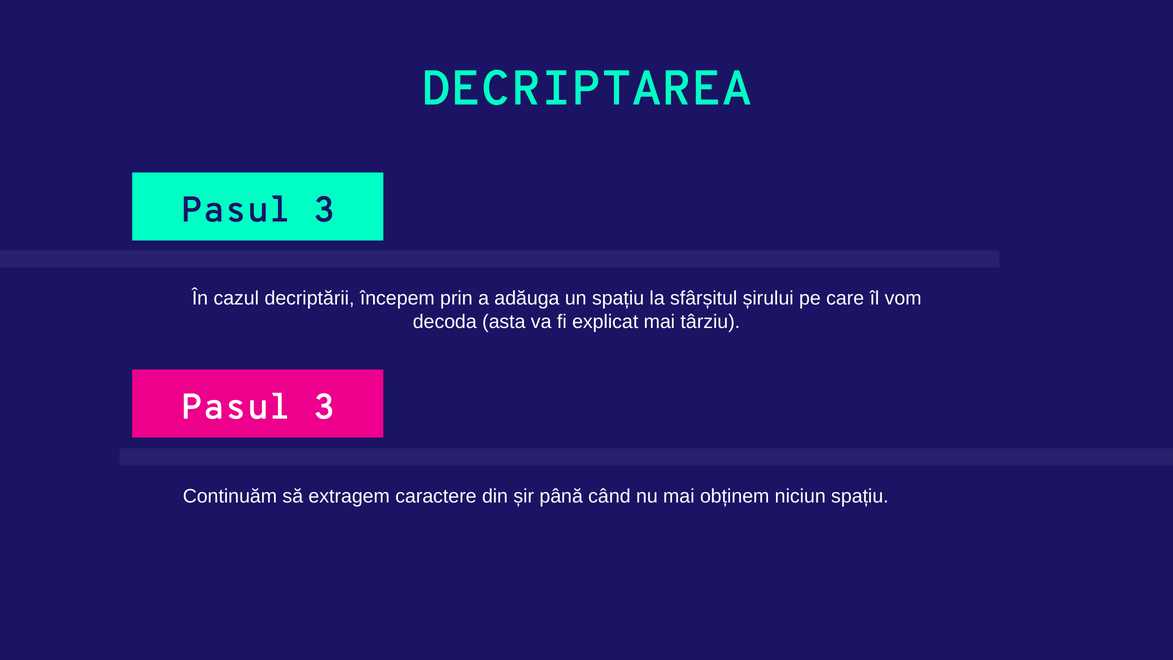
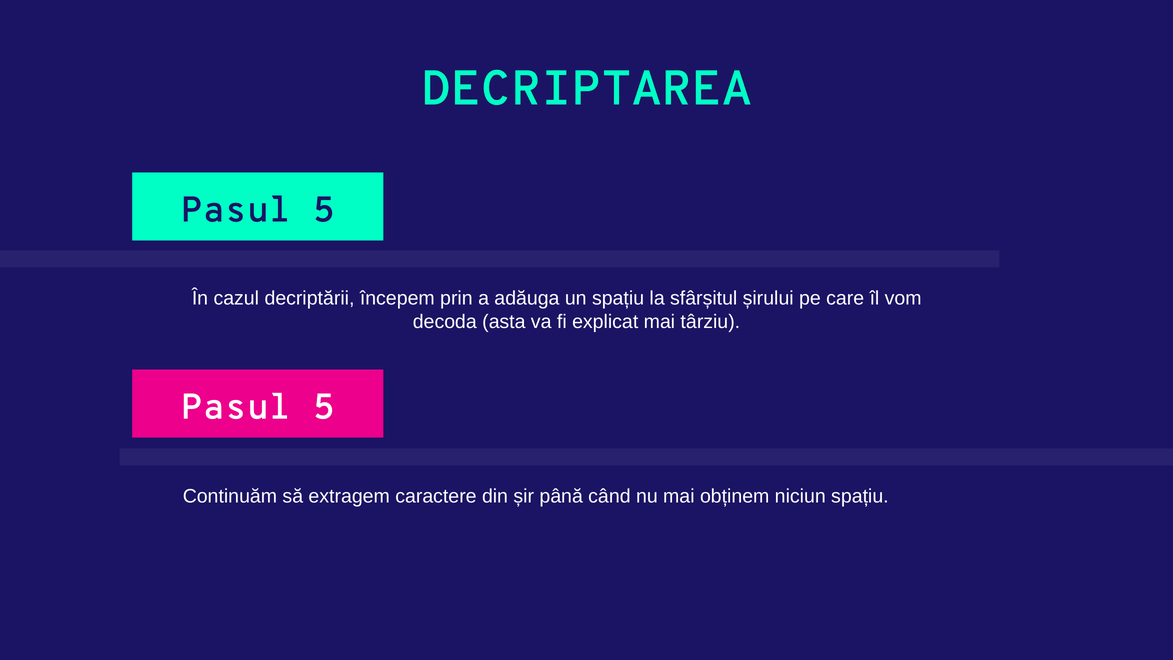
3: 3 -> 5 (324, 210)
3: 3 -> 5 (324, 407)
